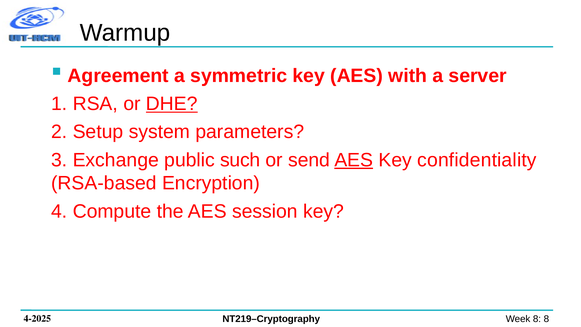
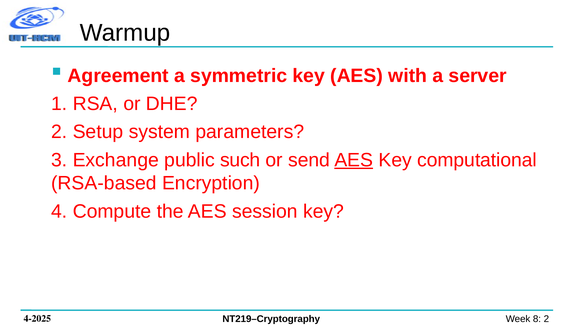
DHE underline: present -> none (172, 104)
confidentiality: confidentiality -> computational (477, 160)
8: 8 -> 2 (546, 319)
